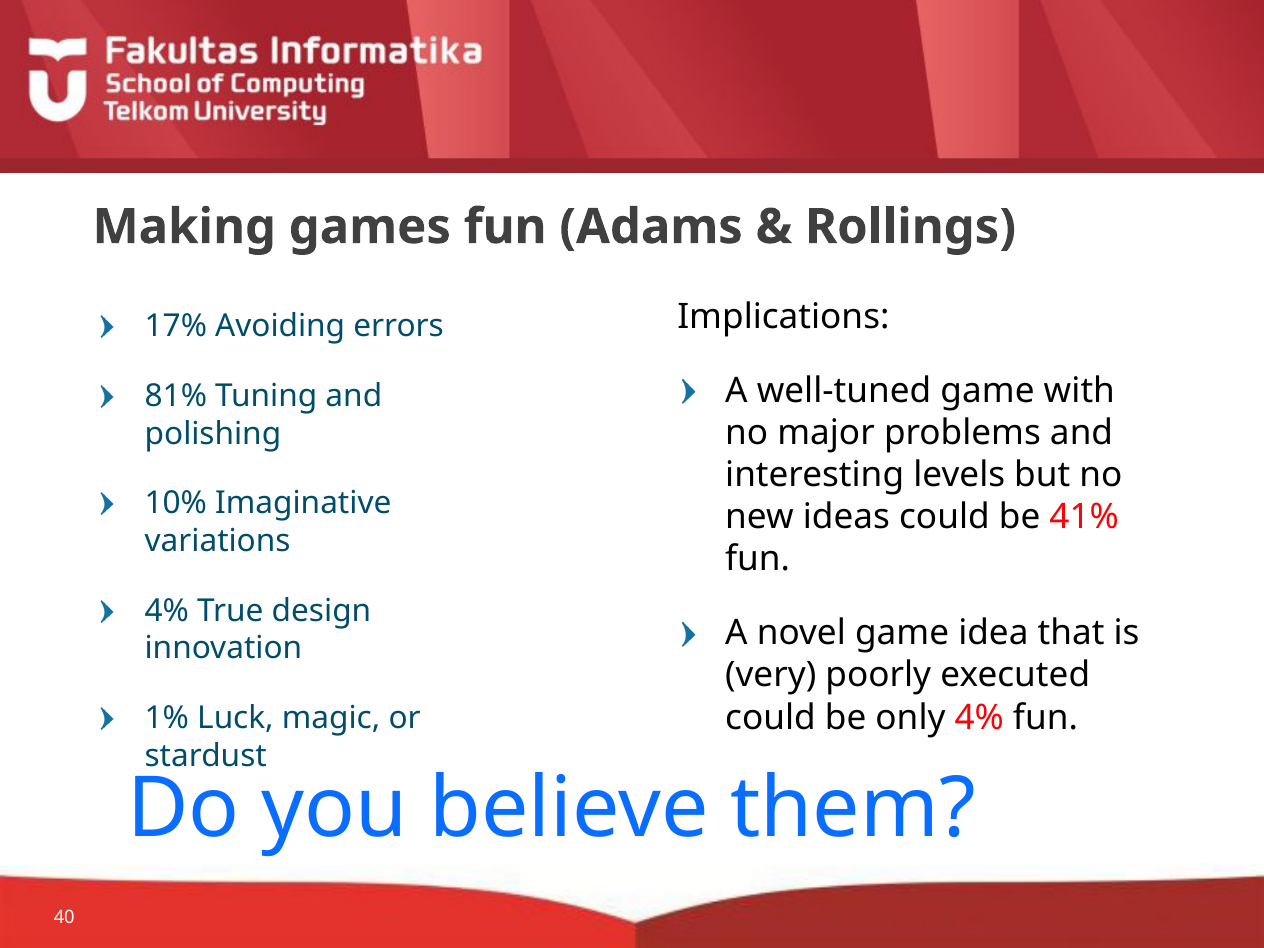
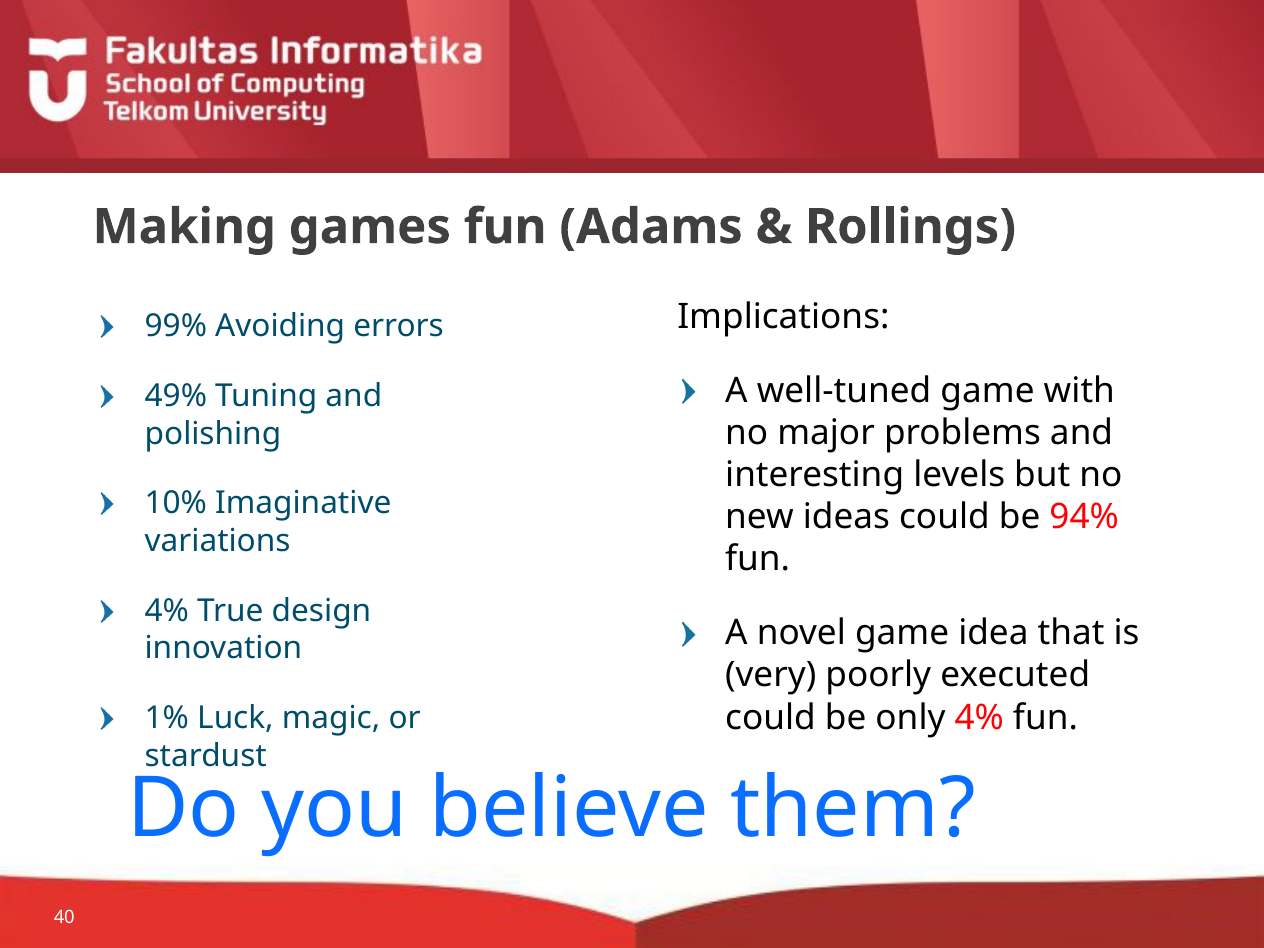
17%: 17% -> 99% (176, 326)
81%: 81% -> 49% (176, 396)
41%: 41% -> 94% (1084, 517)
